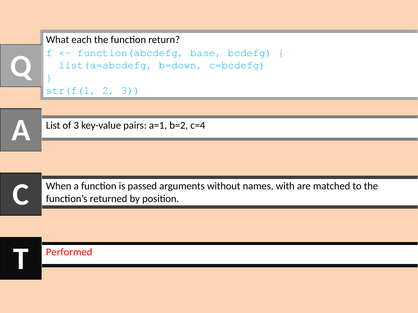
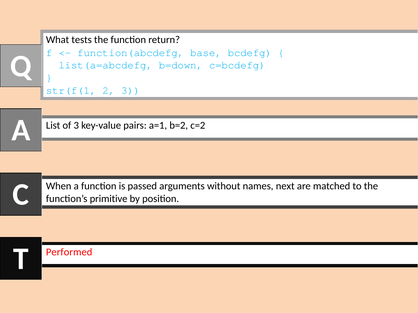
each: each -> tests (82, 40)
c=4: c=4 -> c=2 (198, 126)
with: with -> next (285, 186)
returned: returned -> primitive (109, 199)
